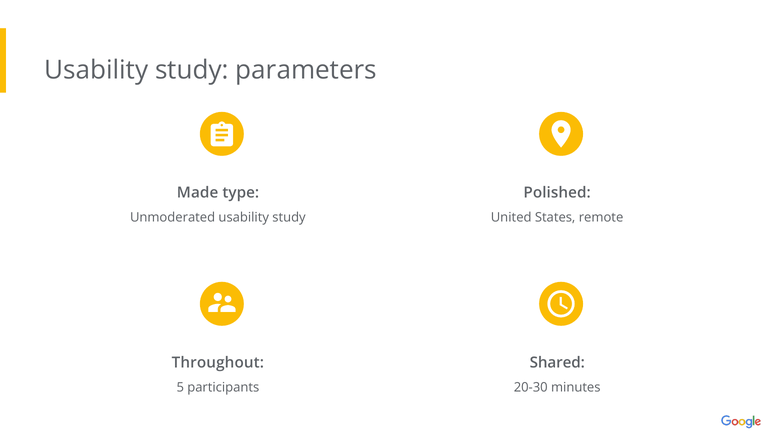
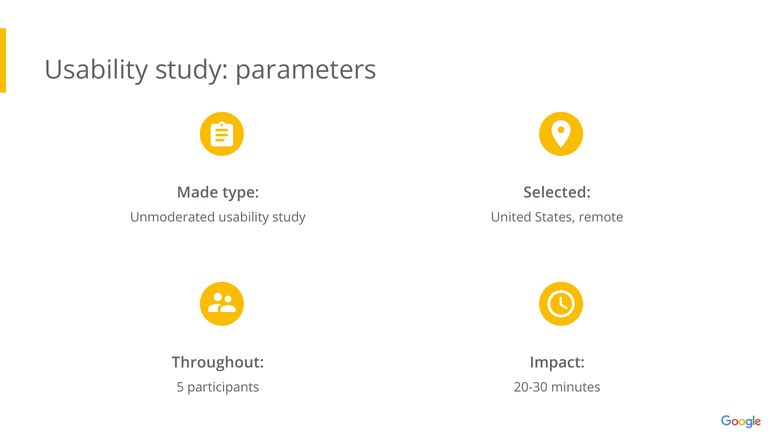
Polished: Polished -> Selected (557, 193)
Shared: Shared -> Impact (557, 362)
